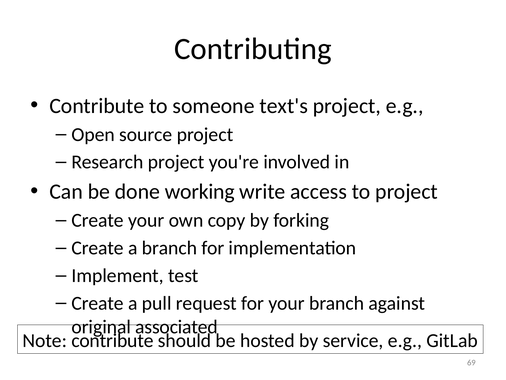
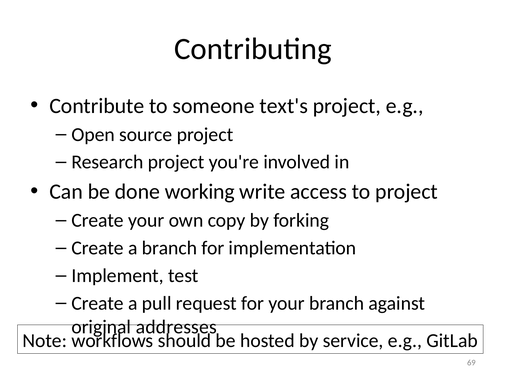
associated: associated -> addresses (176, 327)
Note contribute: contribute -> workflows (112, 340)
